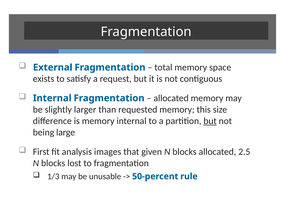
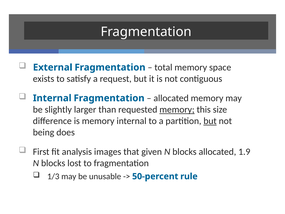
memory underline: none -> present (177, 109)
large: large -> does (66, 132)
2.5: 2.5 -> 1.9 (244, 152)
